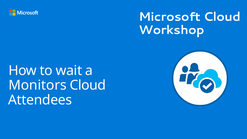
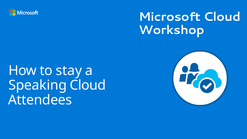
wait: wait -> stay (69, 70)
Monitors: Monitors -> Speaking (38, 85)
